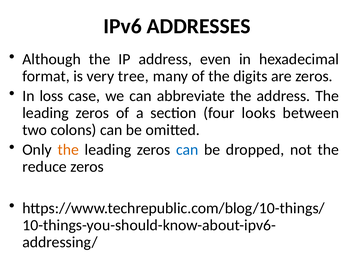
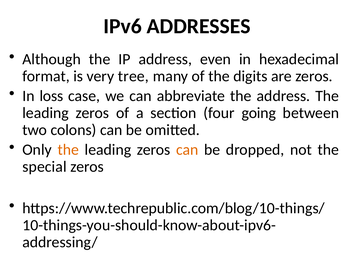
looks: looks -> going (259, 113)
can colour: blue -> orange (187, 150)
reduce: reduce -> special (45, 167)
